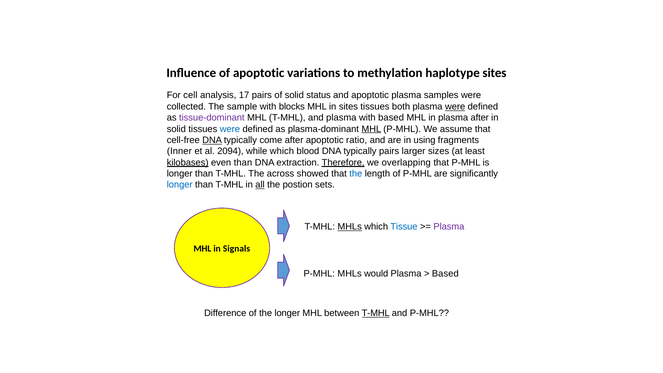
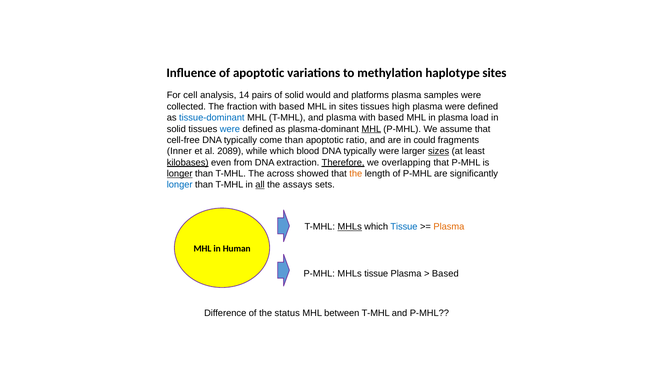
17: 17 -> 14 (244, 95)
status: status -> would (319, 95)
and apoptotic: apoptotic -> platforms (370, 95)
sample: sample -> fraction (242, 107)
blocks: blocks -> based (292, 107)
both: both -> high (401, 107)
were underline: present -> none (455, 107)
tissue-dominant colour: purple -> blue (212, 118)
plasma after: after -> load (480, 118)
DNA underline: present -> none (212, 140)
come after: after -> than (294, 140)
using: using -> could (424, 140)
2094: 2094 -> 2089 (230, 151)
typically pairs: pairs -> were (389, 151)
sizes underline: none -> present (439, 151)
even than: than -> from (243, 162)
longer underline: none -> present (180, 174)
the colour: blue -> orange (356, 174)
postion: postion -> assays (298, 185)
Plasma colour: purple -> orange (449, 227)
Signals: Signals -> Human (237, 248)
MHLs would: would -> tissue (376, 274)
the longer: longer -> status (287, 313)
T-MHL underline: present -> none (376, 313)
